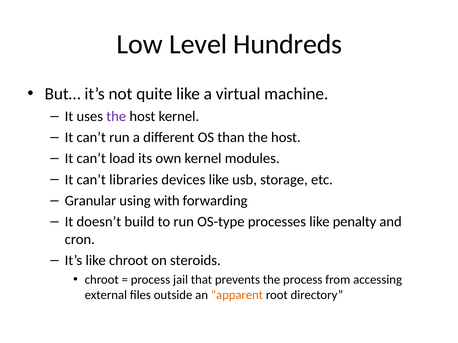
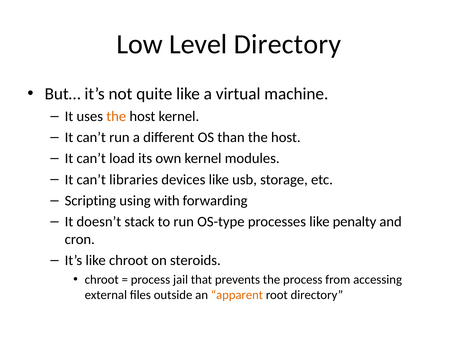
Level Hundreds: Hundreds -> Directory (287, 44)
the colour: purple -> orange (116, 116)
Granular: Granular -> Scripting (90, 201)
build: build -> stack (139, 222)
